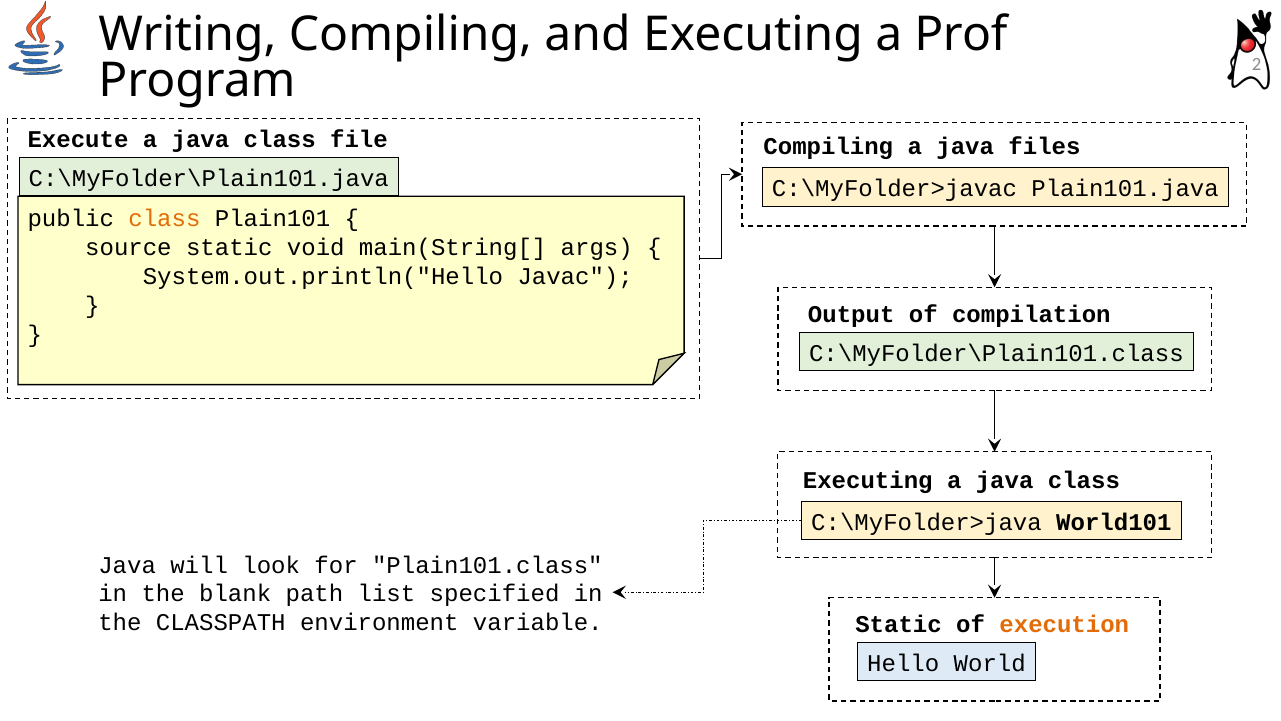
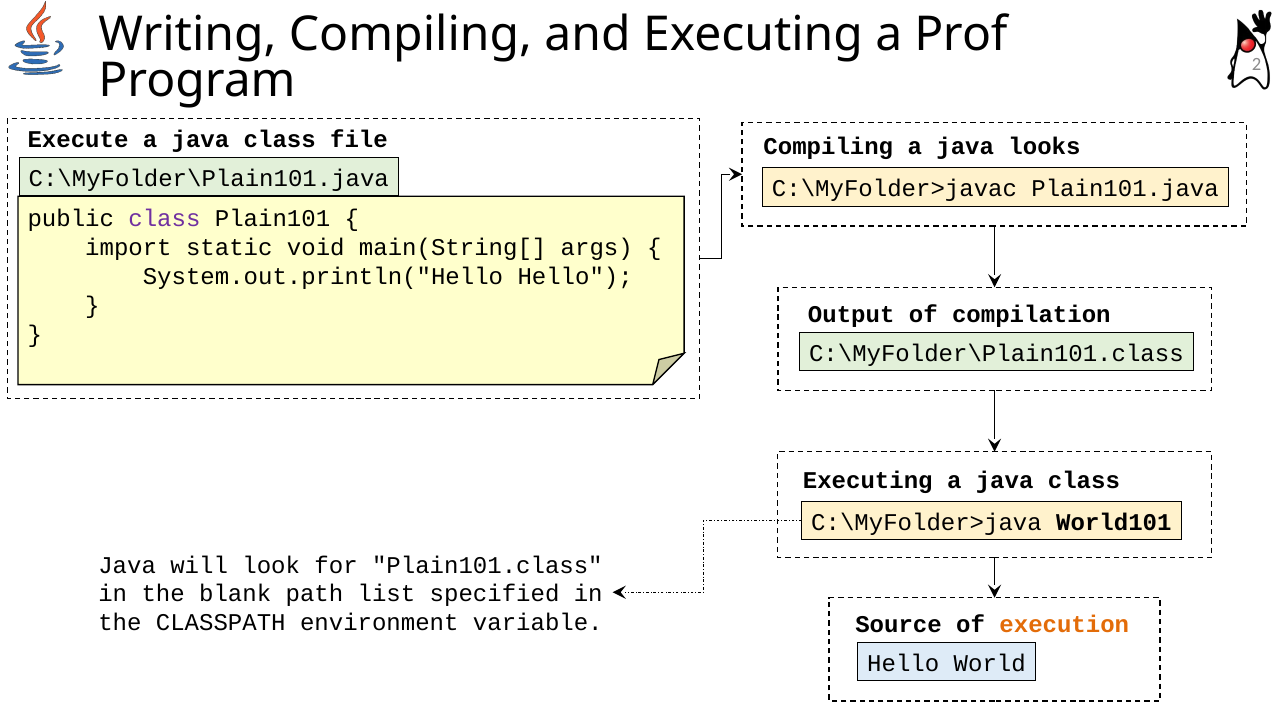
files: files -> looks (1044, 147)
class colour: orange -> purple (164, 219)
source: source -> import (128, 247)
System.out.println("Hello Javac: Javac -> Hello (575, 276)
Static: Static -> Source (899, 624)
